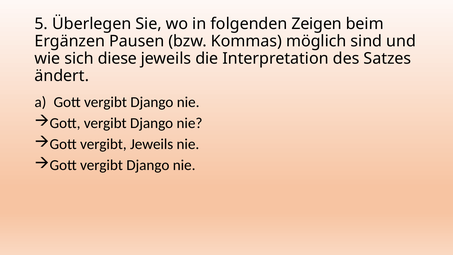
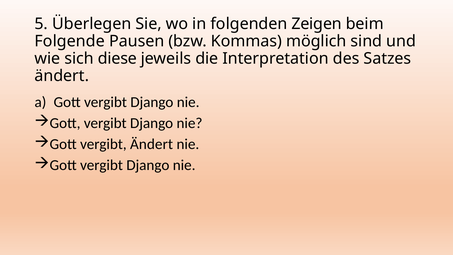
Ergänzen: Ergänzen -> Folgende (70, 41)
vergibt Jeweils: Jeweils -> Ändert (152, 144)
